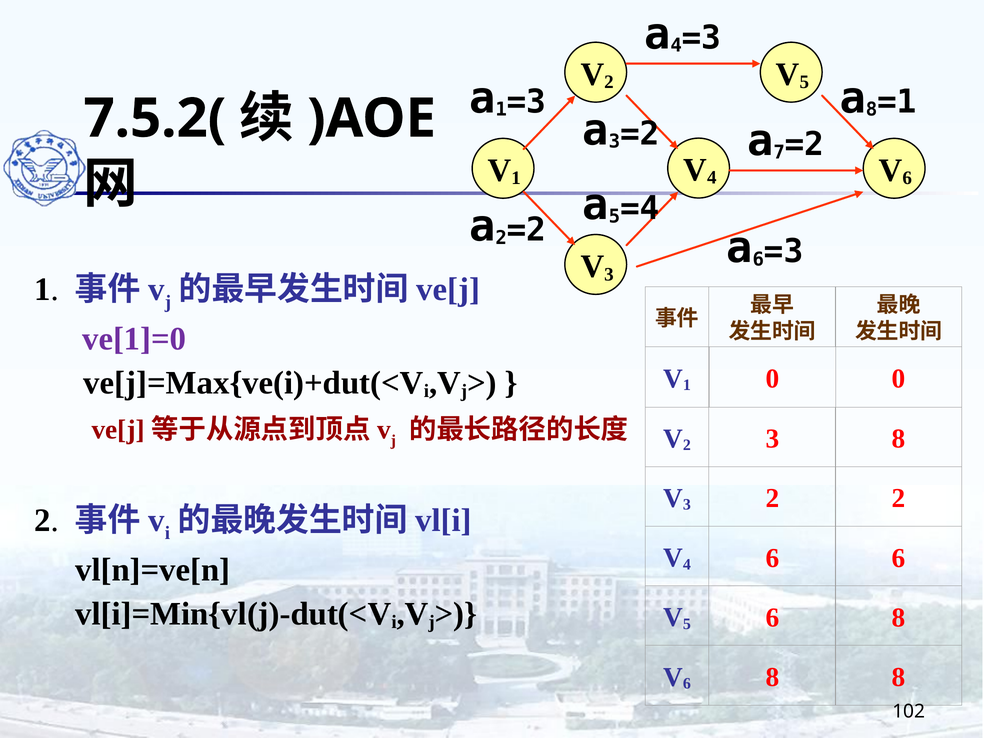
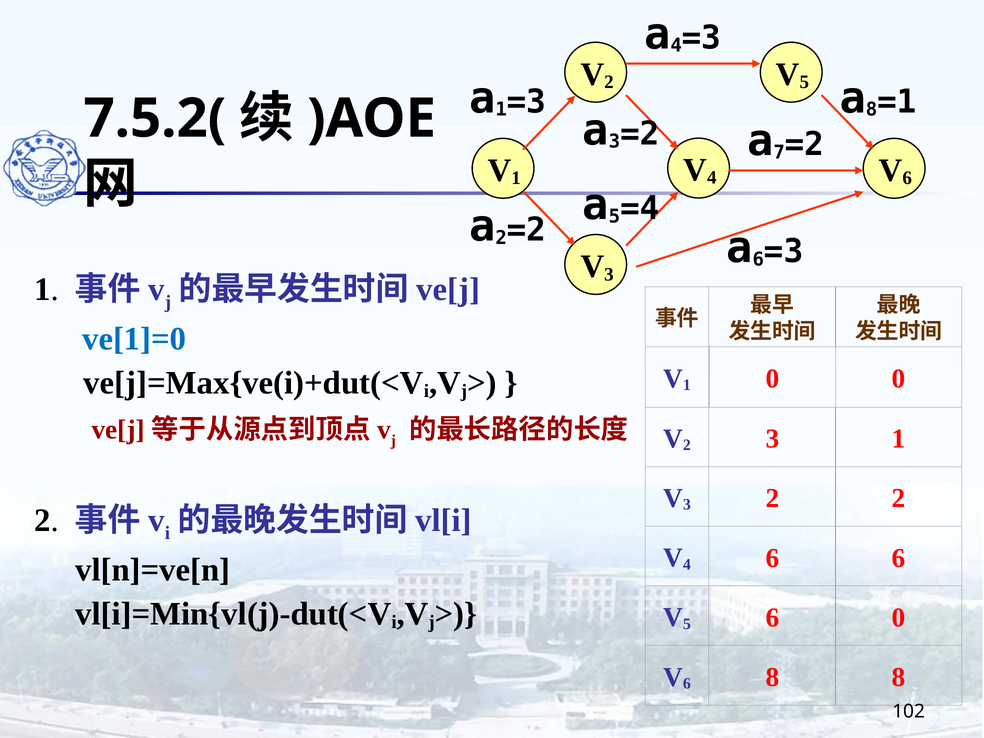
ve[1]=0 colour: purple -> blue (134, 339)
3 8: 8 -> 1 (899, 439)
8: 8 -> 0 (899, 618)
